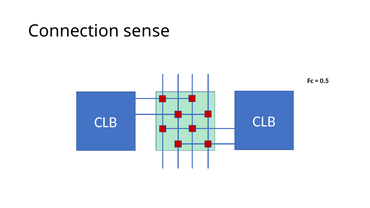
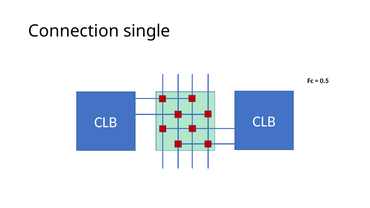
sense: sense -> single (147, 31)
